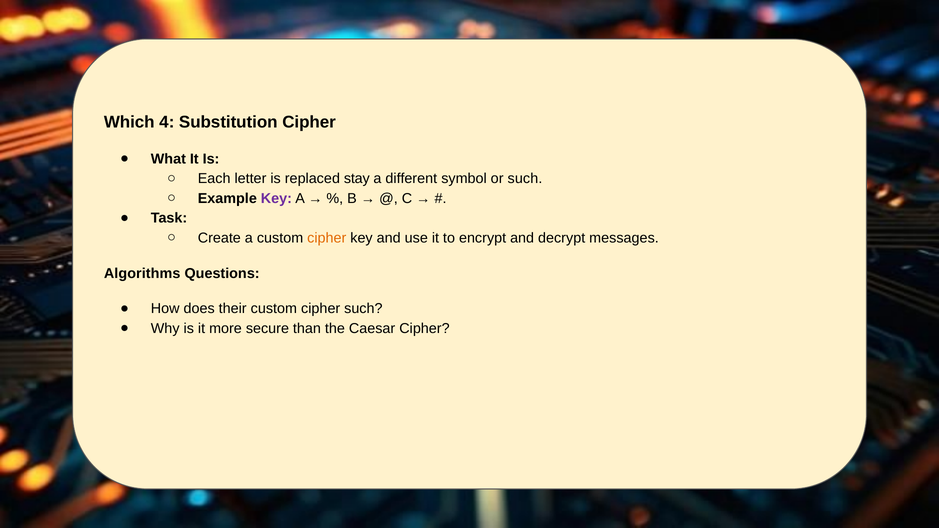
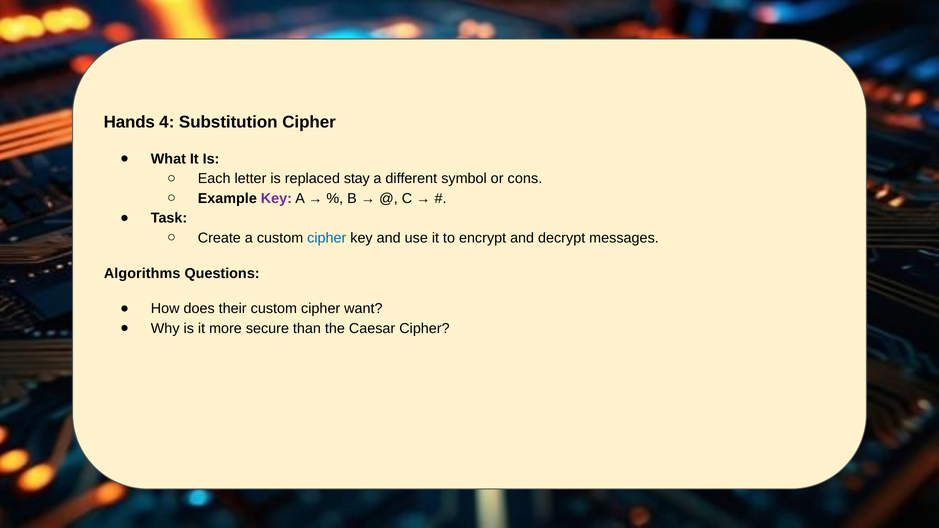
Which: Which -> Hands (129, 122)
or such: such -> cons (525, 179)
cipher colour: orange -> blue (327, 238)
cipher such: such -> want (363, 309)
